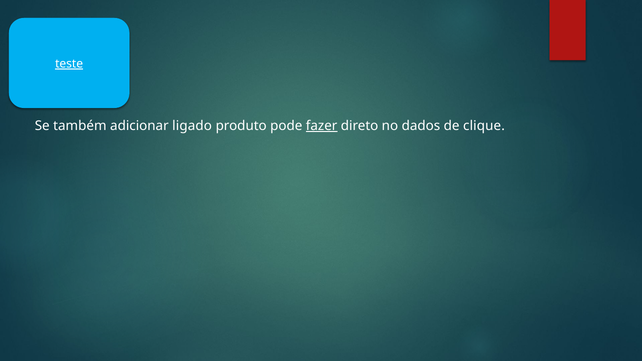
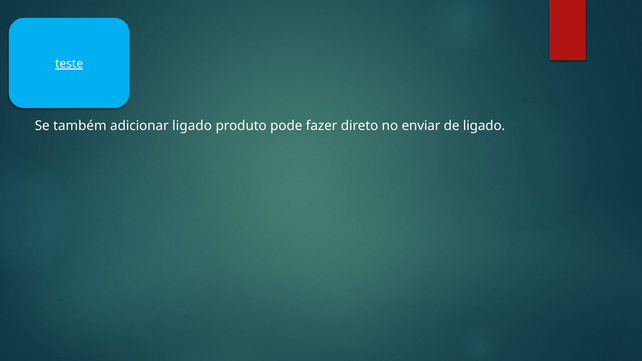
fazer underline: present -> none (322, 126)
dados: dados -> enviar (421, 126)
de clique: clique -> ligado (484, 126)
